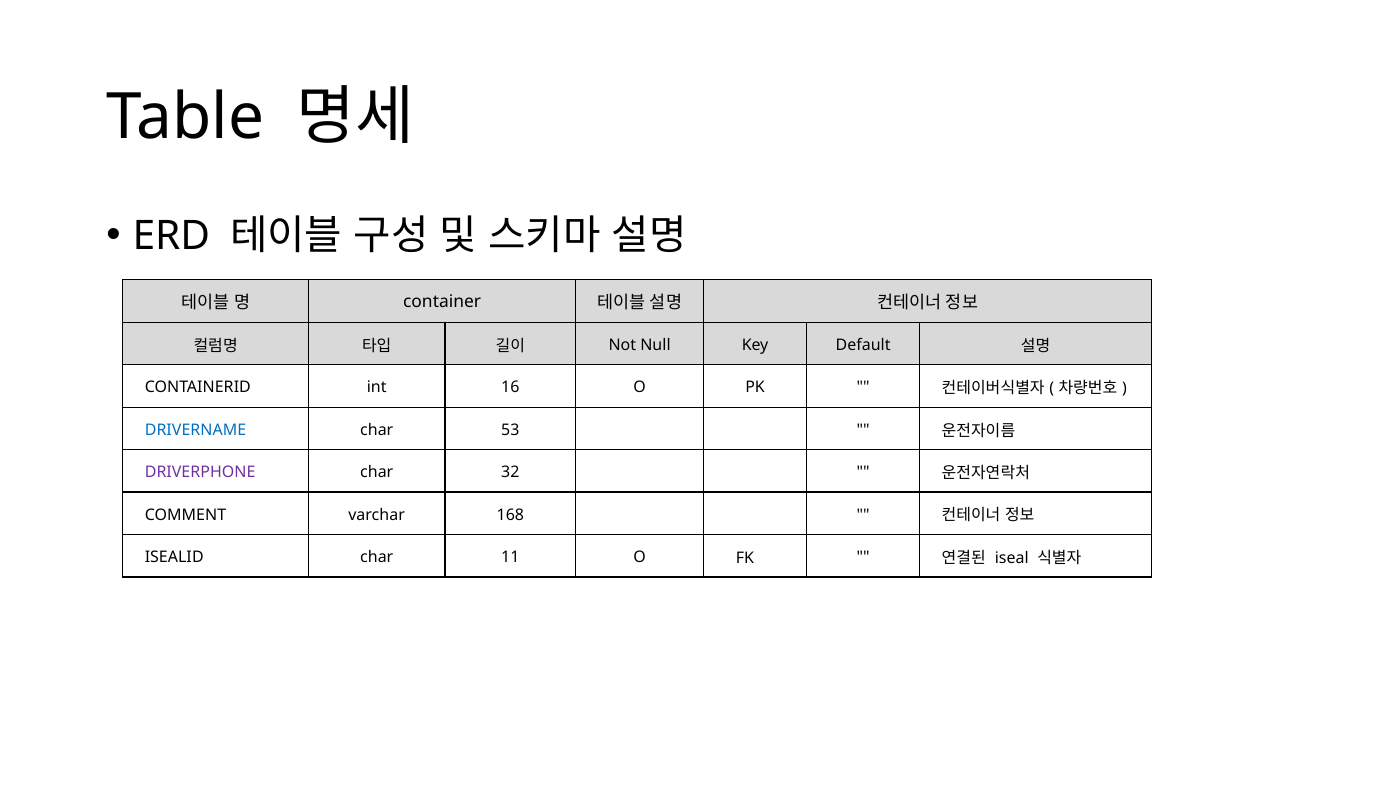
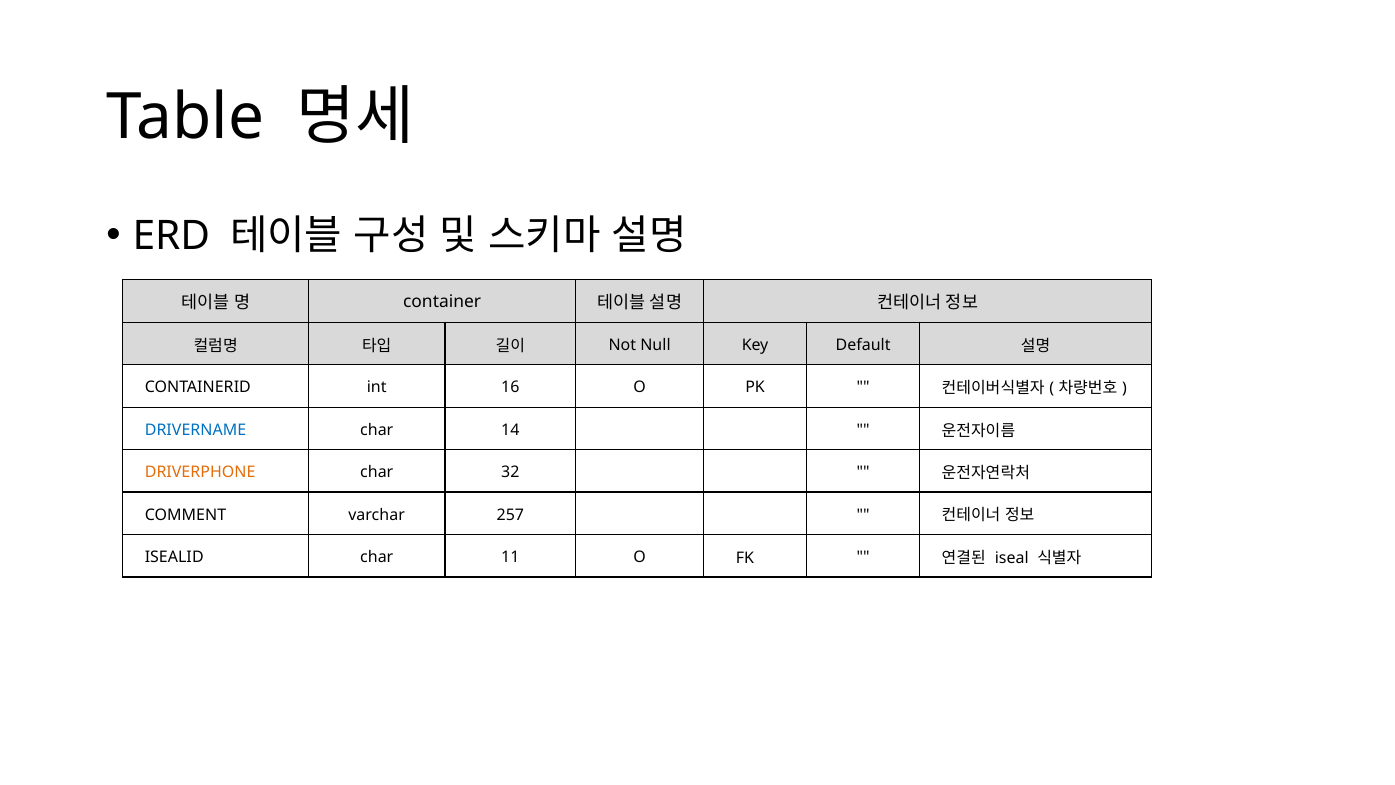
53: 53 -> 14 (510, 430)
DRIVERPHONE colour: purple -> orange (200, 472)
168: 168 -> 257 (510, 515)
